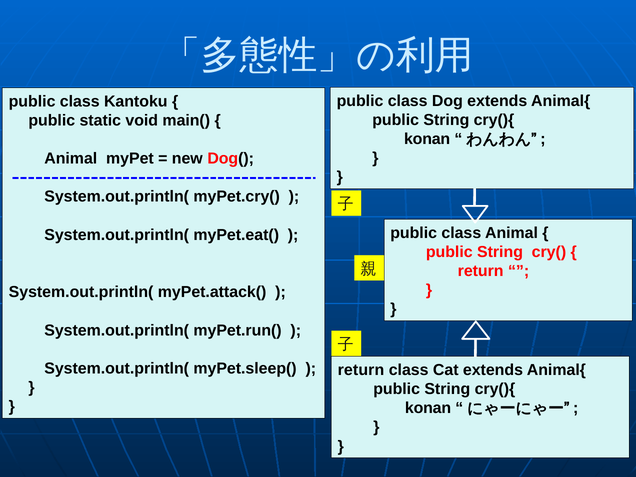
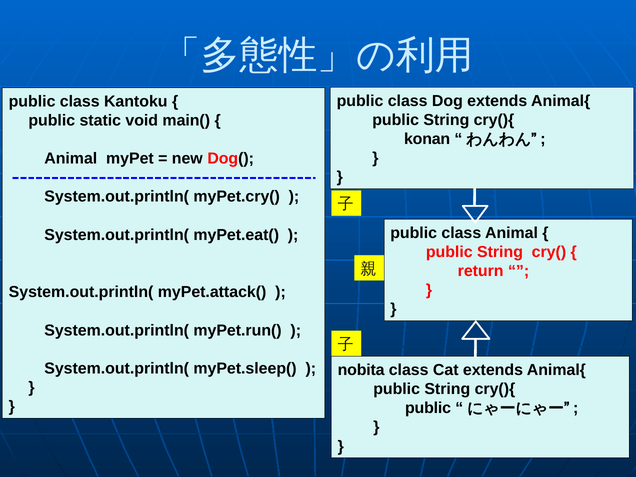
return: return -> nobita (361, 370)
konan: konan -> public (428, 408)
